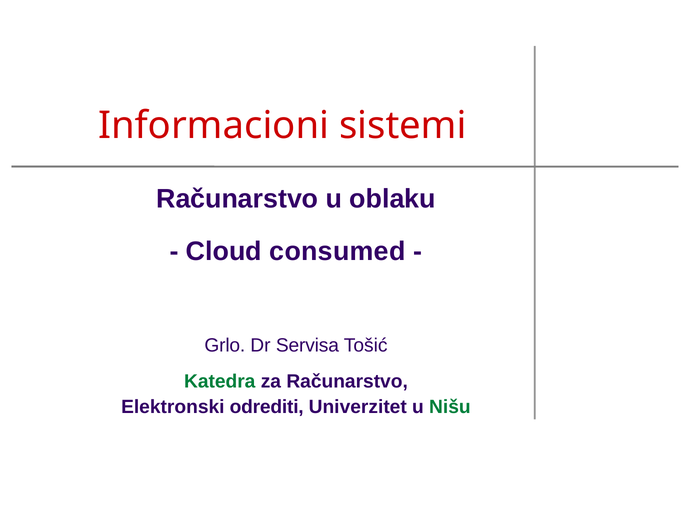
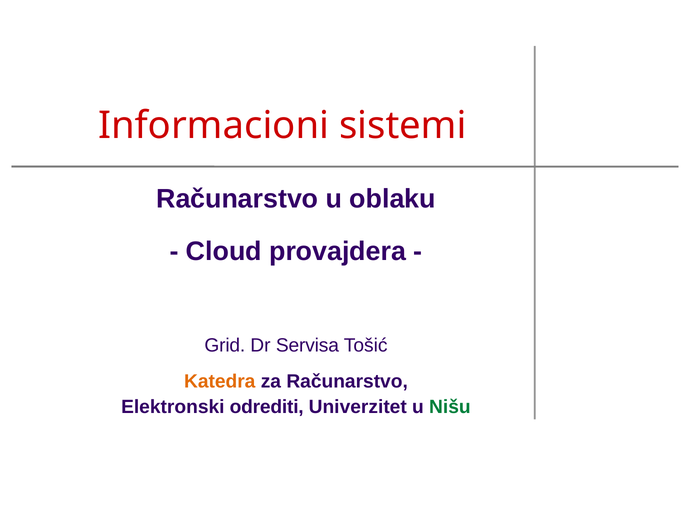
consumed: consumed -> provajdera (338, 252)
Grlo: Grlo -> Grid (225, 346)
Katedra colour: green -> orange (220, 382)
